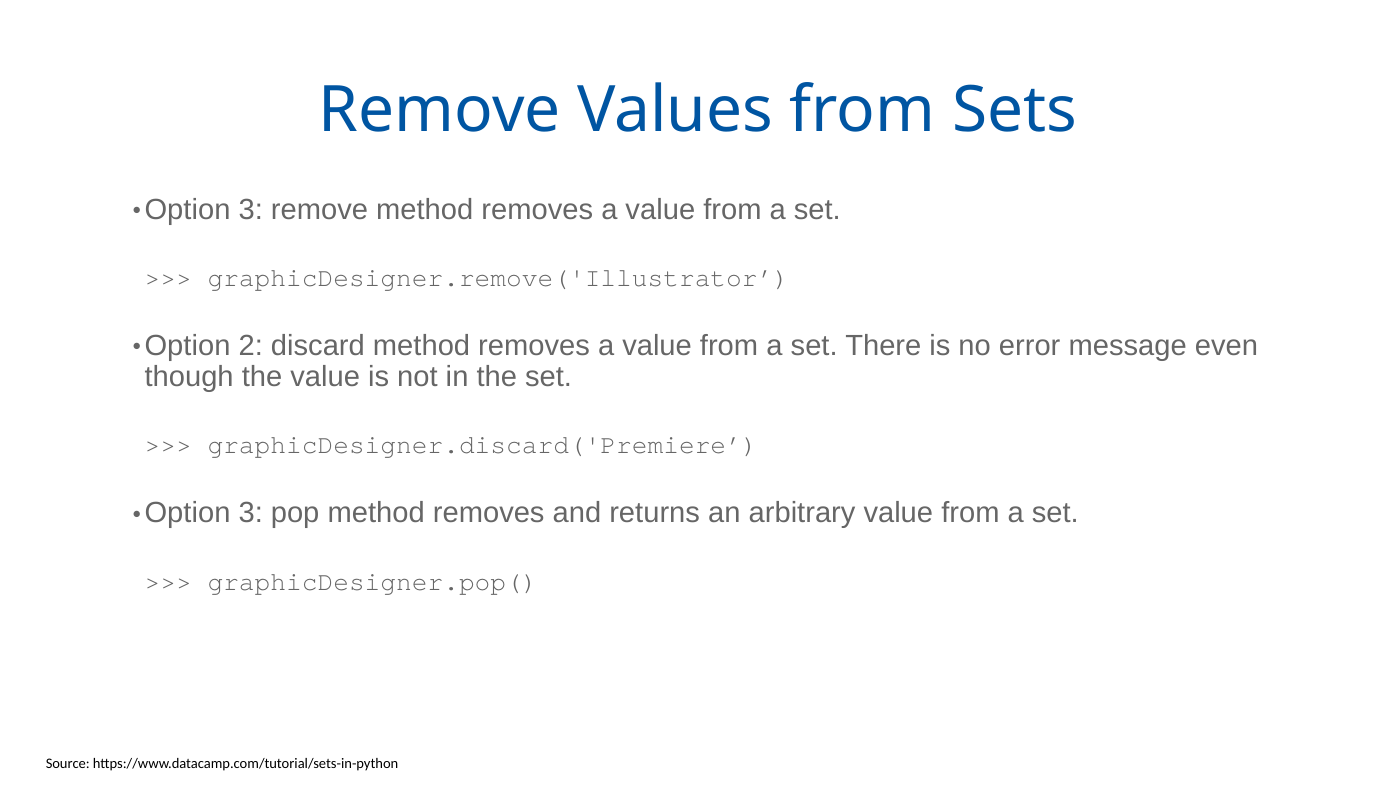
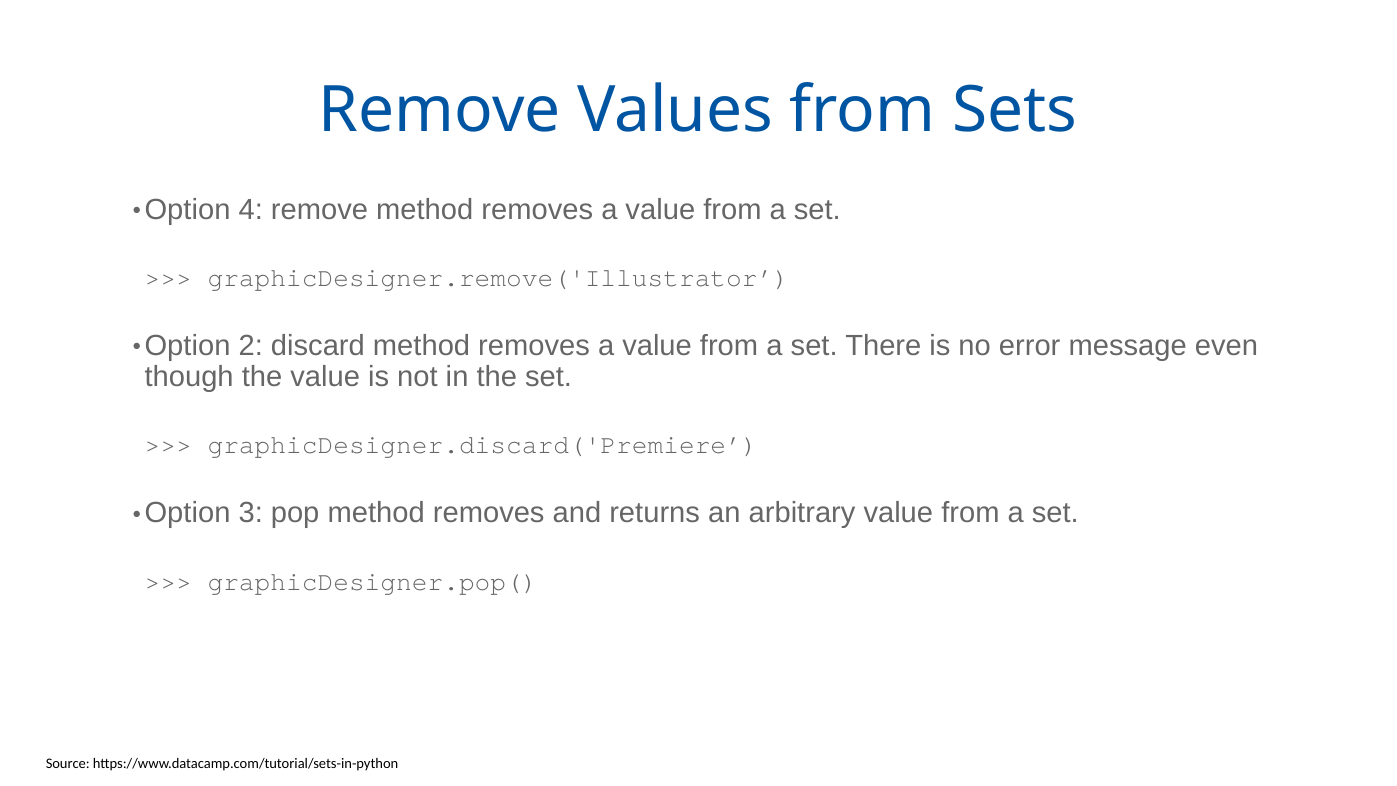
3: 3 -> 4 (251, 209)
